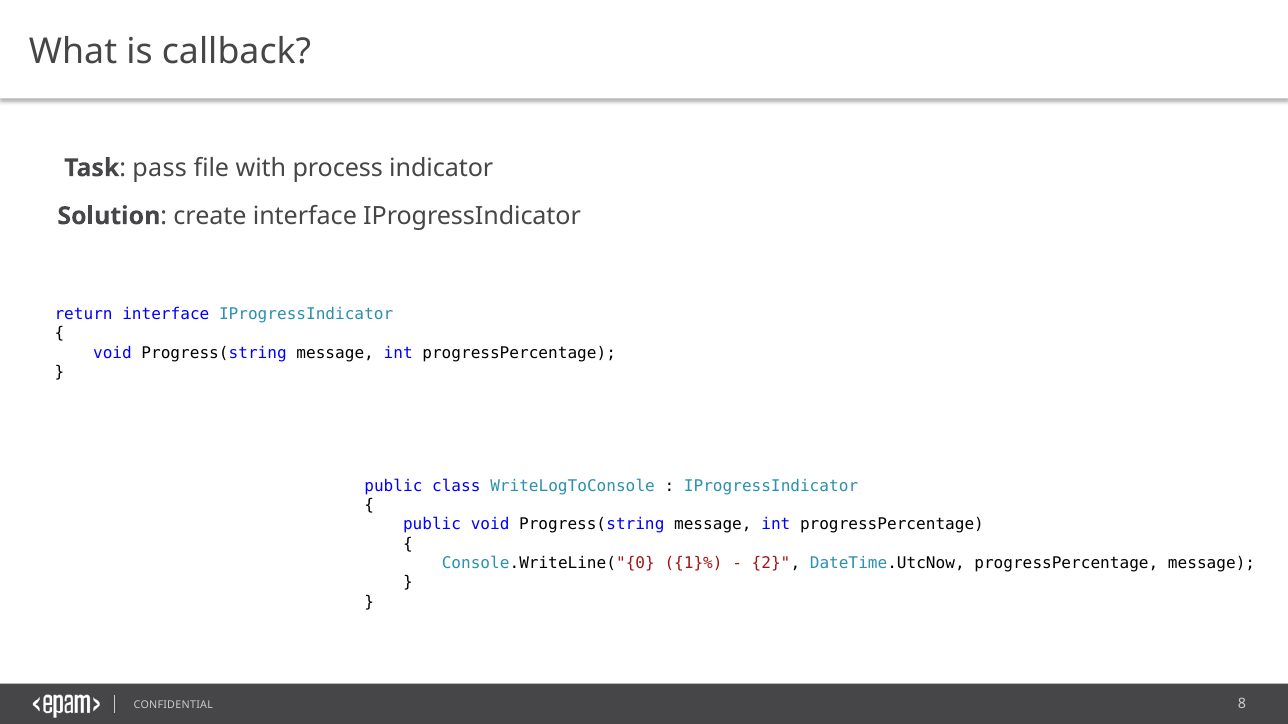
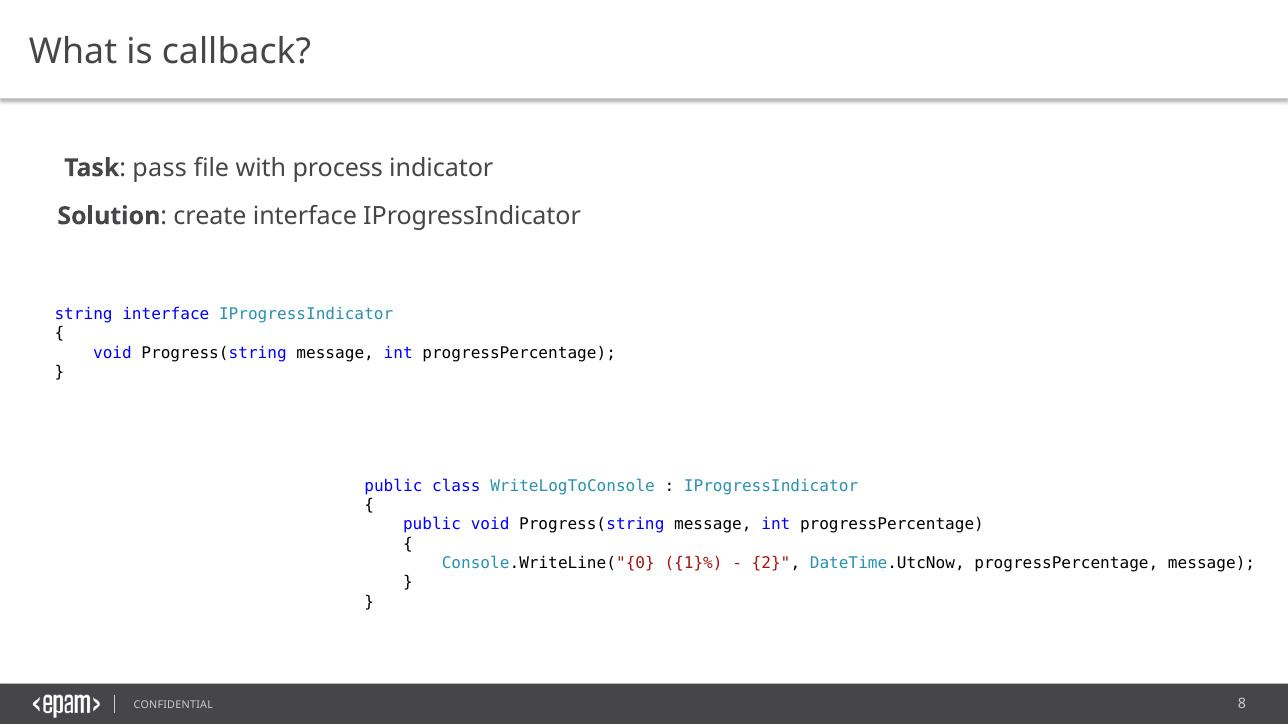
return: return -> string (84, 314)
